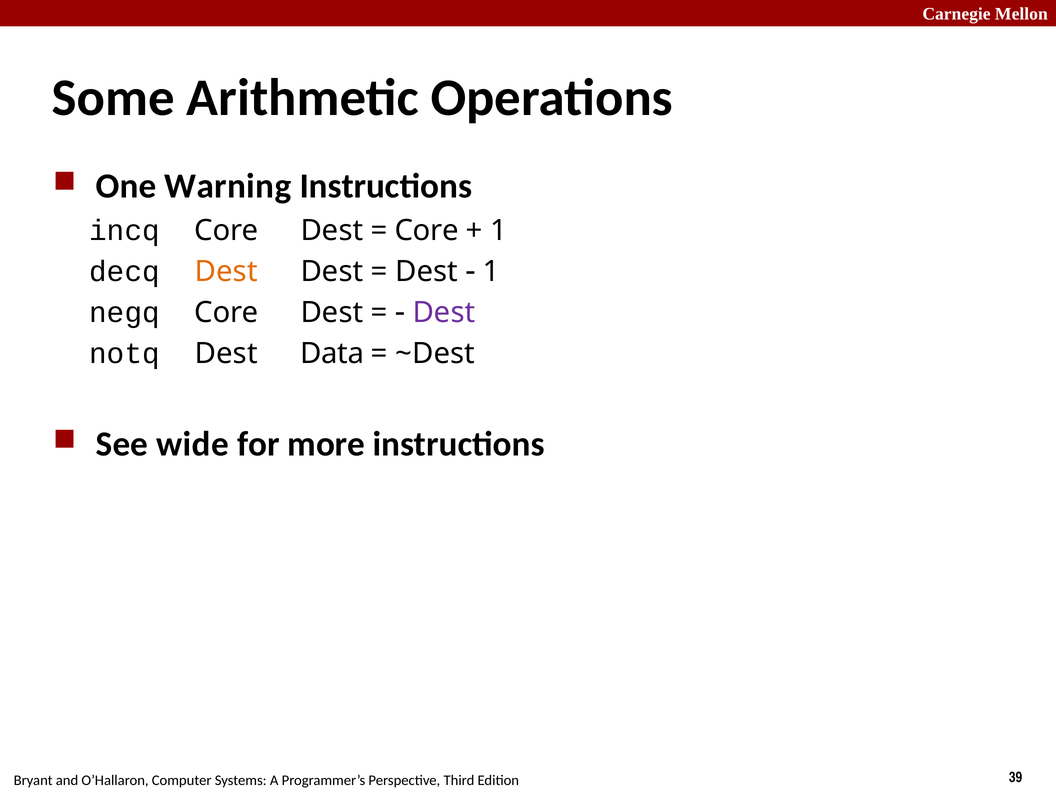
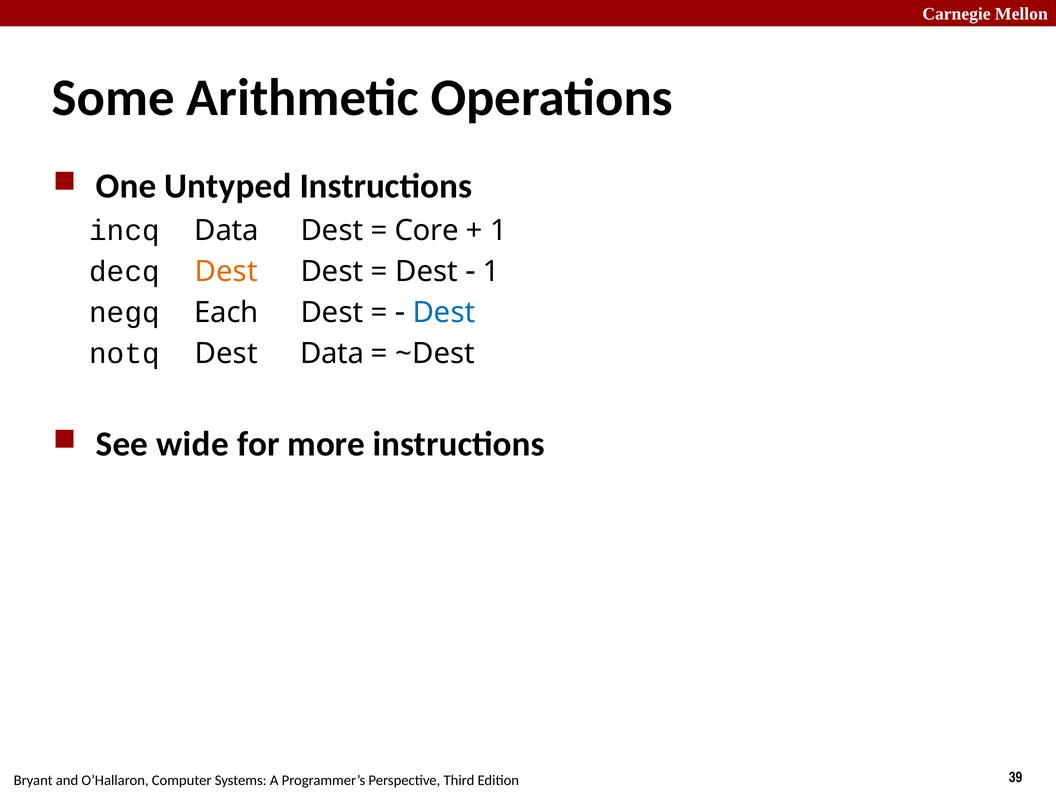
Warning: Warning -> Untyped (228, 186)
incq Core: Core -> Data (226, 230)
negq Core: Core -> Each (226, 313)
Dest colour: purple -> blue (444, 313)
